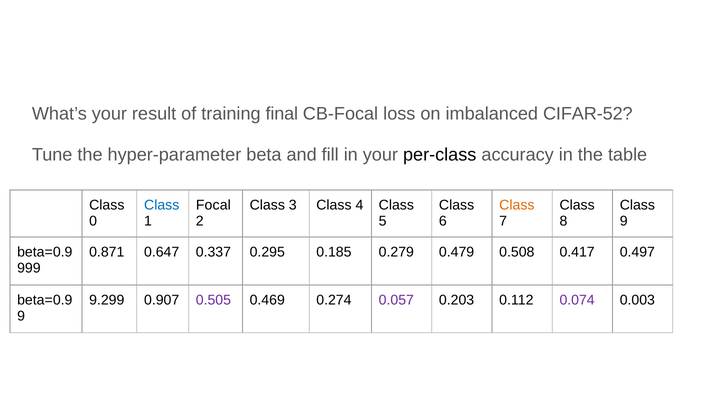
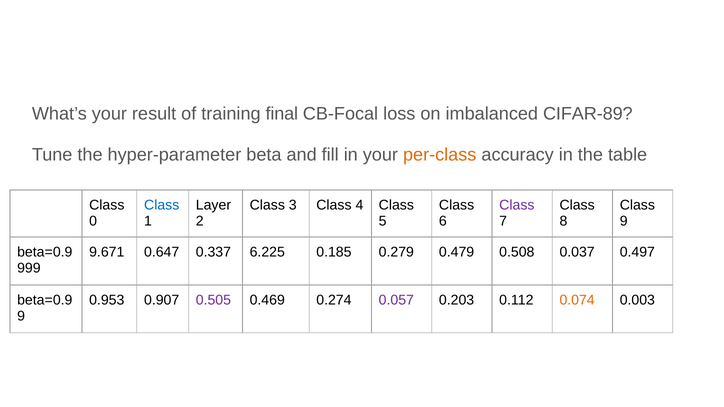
CIFAR-52: CIFAR-52 -> CIFAR-89 (588, 114)
per-class colour: black -> orange (440, 155)
Focal: Focal -> Layer (213, 205)
Class colour: orange -> purple (517, 205)
0.871: 0.871 -> 9.671 (107, 252)
0.295: 0.295 -> 6.225 (267, 252)
0.417: 0.417 -> 0.037 (577, 252)
9.299: 9.299 -> 0.953 (107, 300)
0.074 colour: purple -> orange (577, 300)
